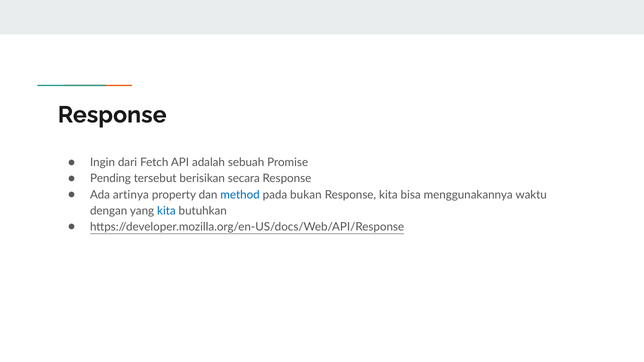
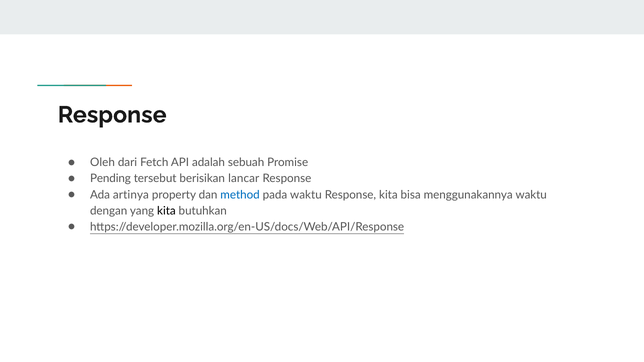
Ingin: Ingin -> Oleh (102, 163)
secara: secara -> lancar (244, 179)
pada bukan: bukan -> waktu (306, 195)
kita colour: blue -> black (166, 211)
